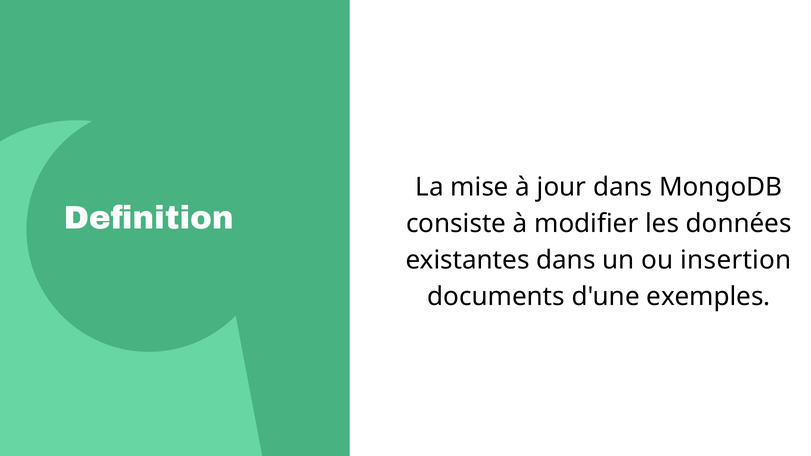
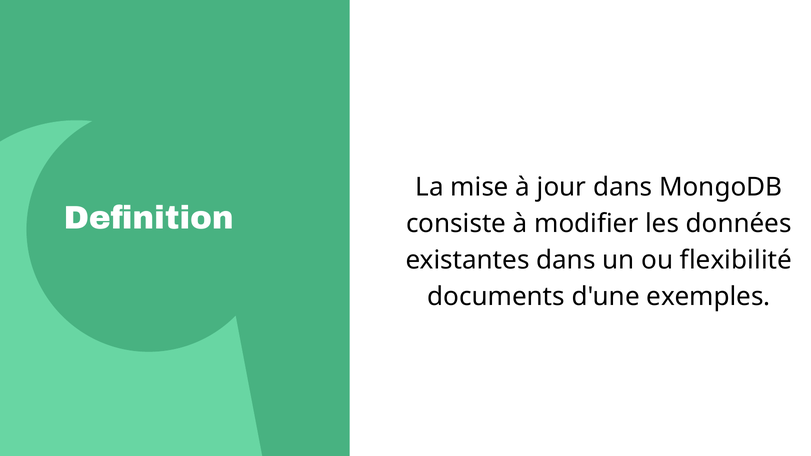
insertion: insertion -> flexibilité (736, 260)
